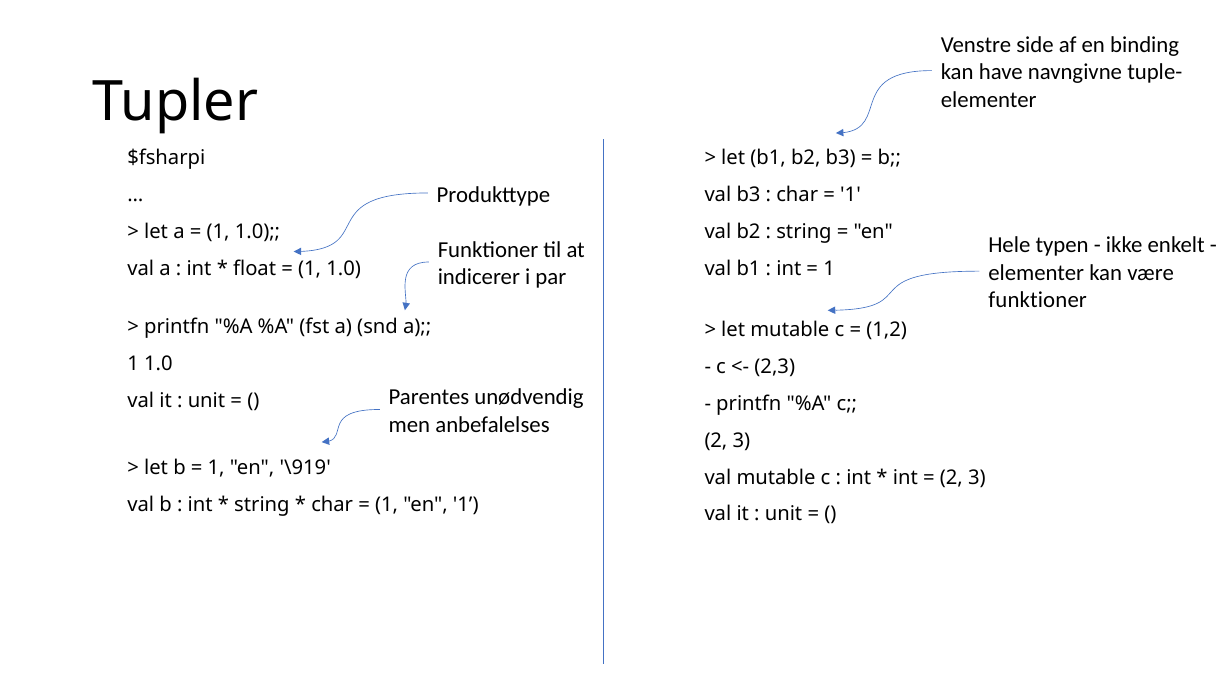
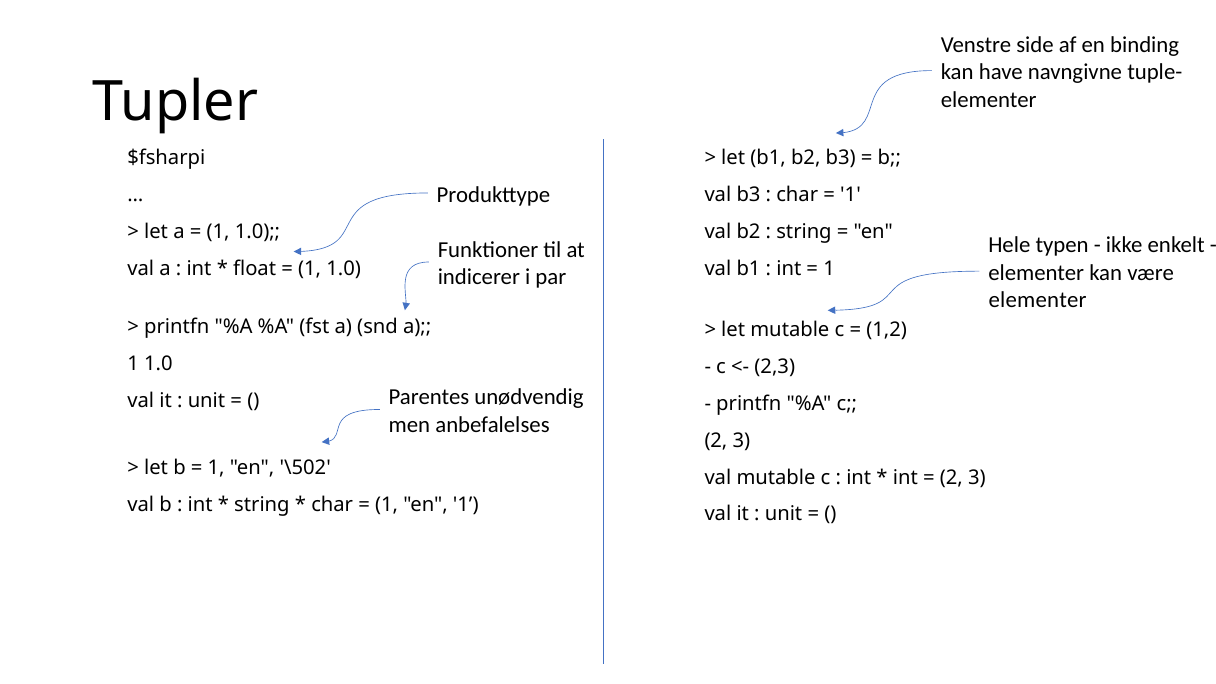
funktioner: funktioner -> elementer (1038, 300)
\919: \919 -> \502 (305, 468)
